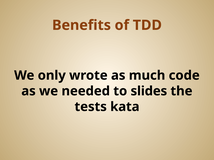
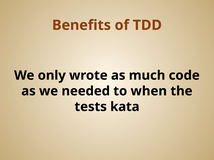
slides: slides -> when (149, 91)
